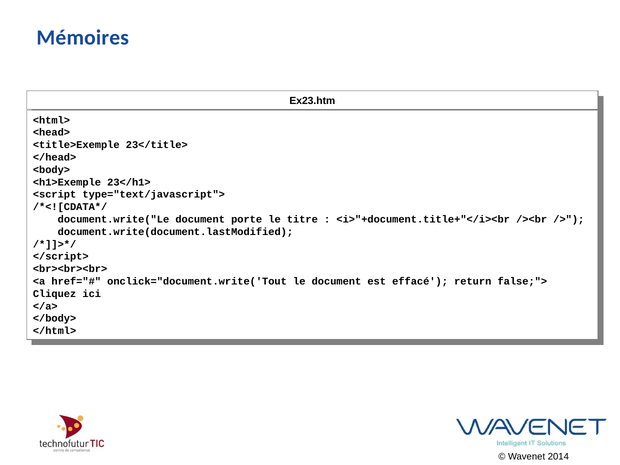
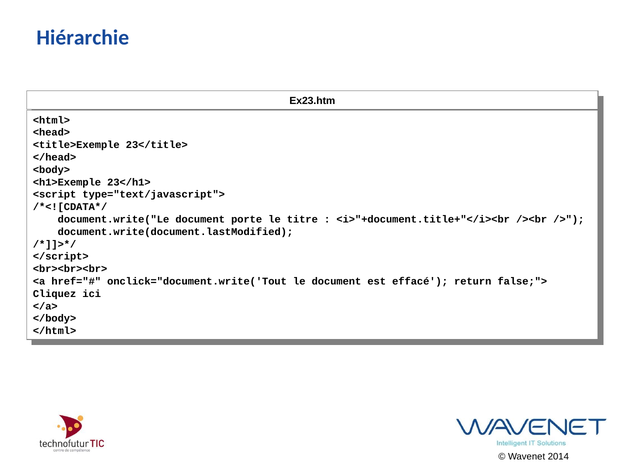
Mémoires: Mémoires -> Hiérarchie (83, 37)
